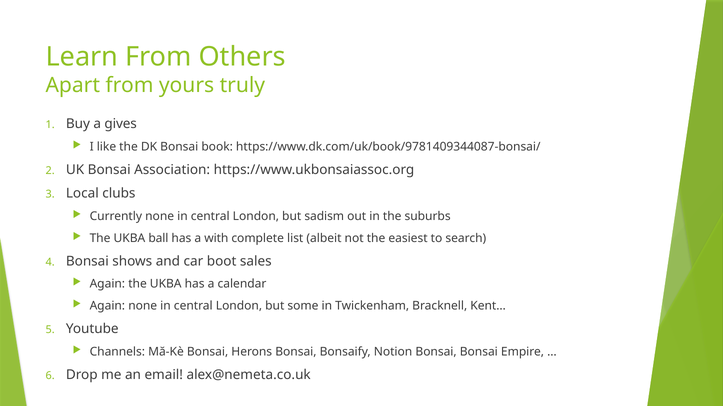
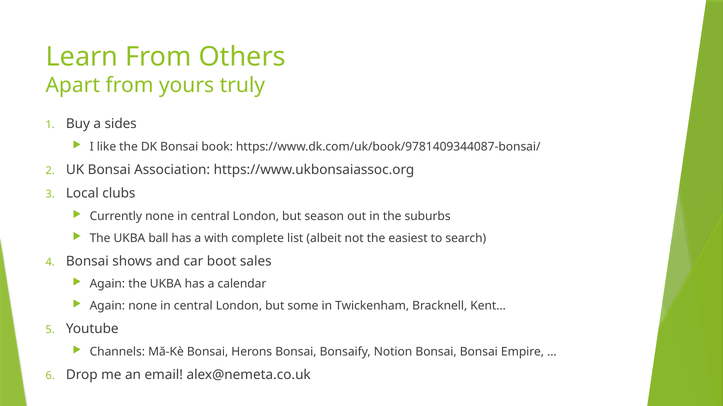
gives: gives -> sides (121, 124)
sadism: sadism -> season (324, 217)
